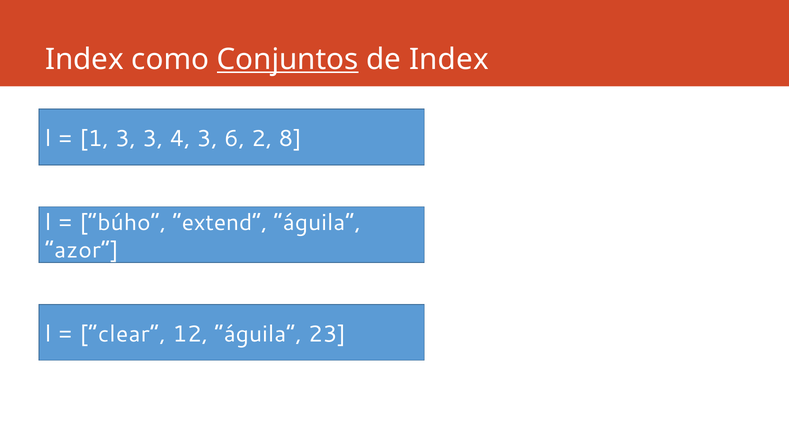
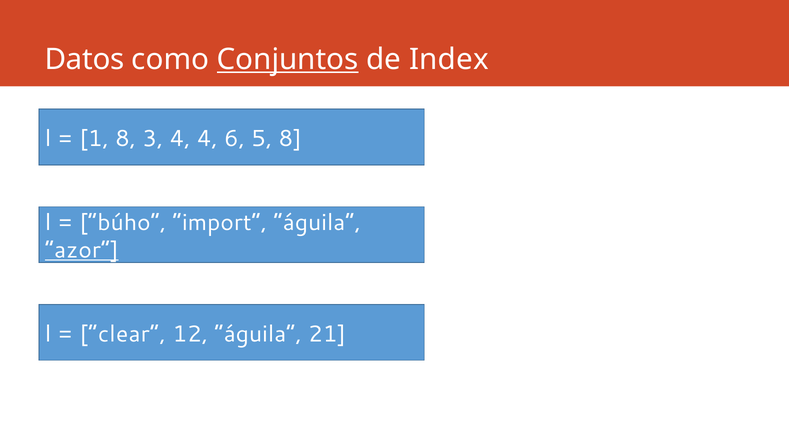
Index: Index -> Datos (85, 60)
1 3: 3 -> 8 (126, 139)
4 3: 3 -> 4 (207, 139)
2: 2 -> 5 (262, 139)
extend: extend -> import (220, 222)
azor underline: none -> present (82, 250)
23: 23 -> 21 (327, 334)
